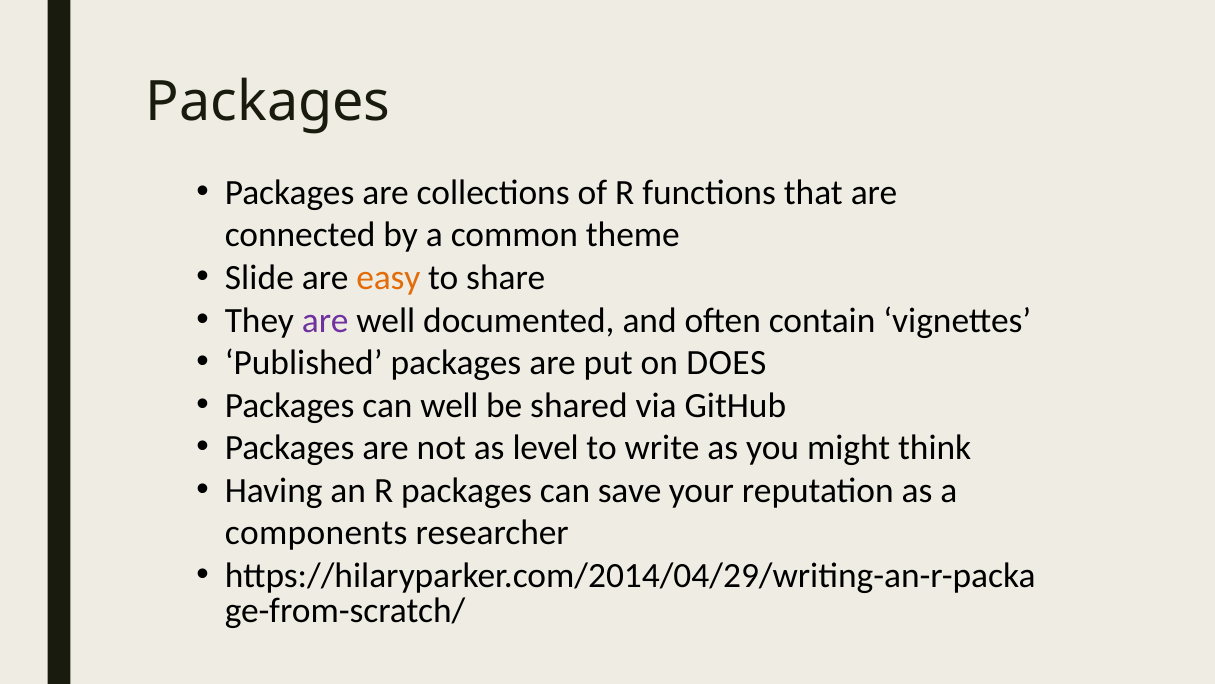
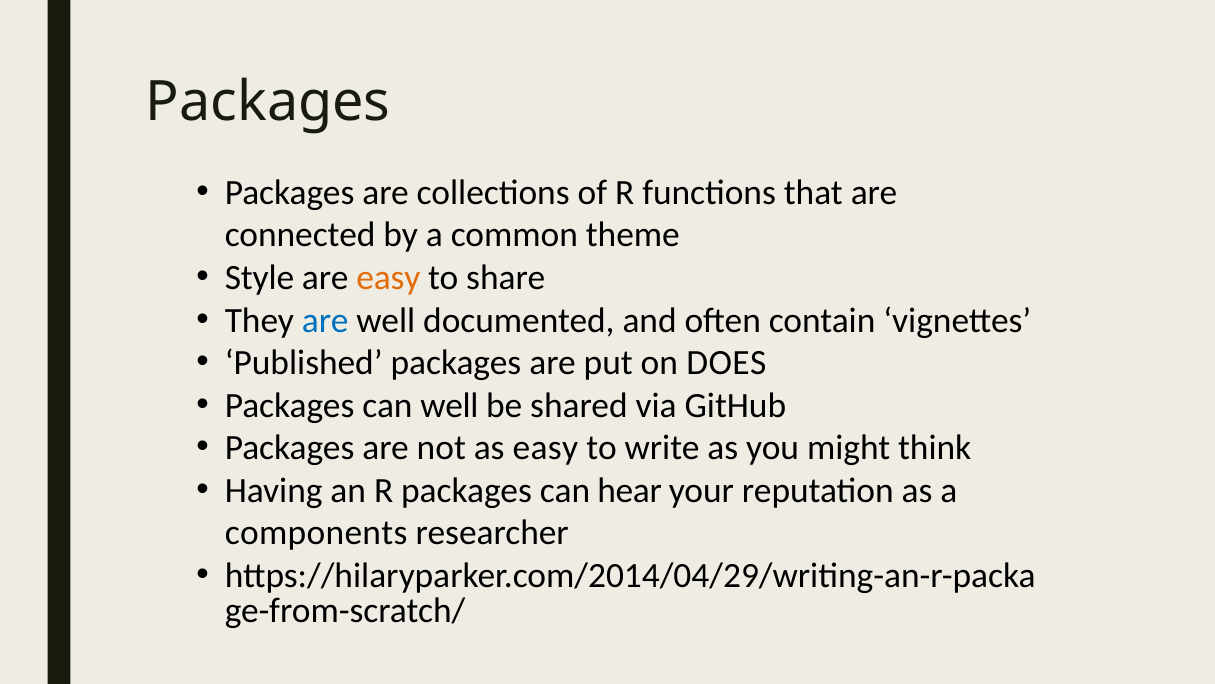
Slide: Slide -> Style (259, 277)
are colour: purple -> blue (325, 320)
as level: level -> easy (545, 448)
save: save -> hear (630, 490)
